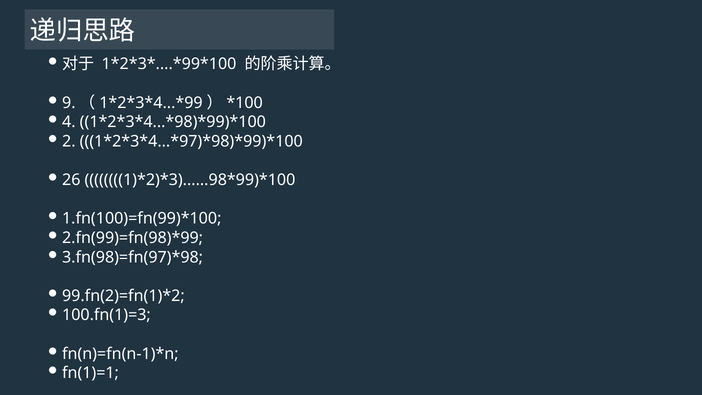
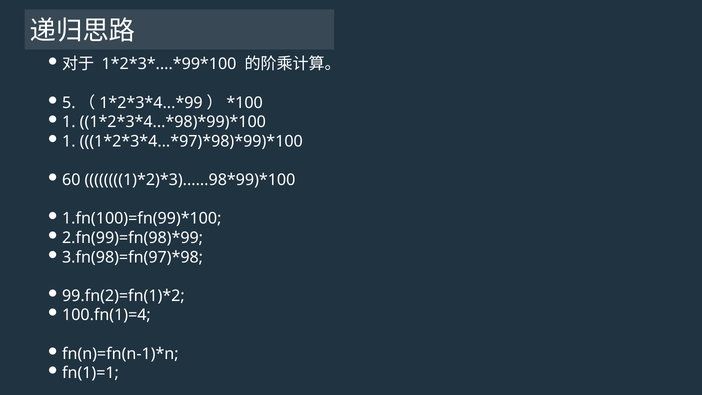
9: 9 -> 5 (69, 103)
4: 4 -> 1 (69, 122)
2: 2 -> 1 (69, 141)
26: 26 -> 60 (71, 180)
100.fn(1)=3: 100.fn(1)=3 -> 100.fn(1)=4 (106, 315)
